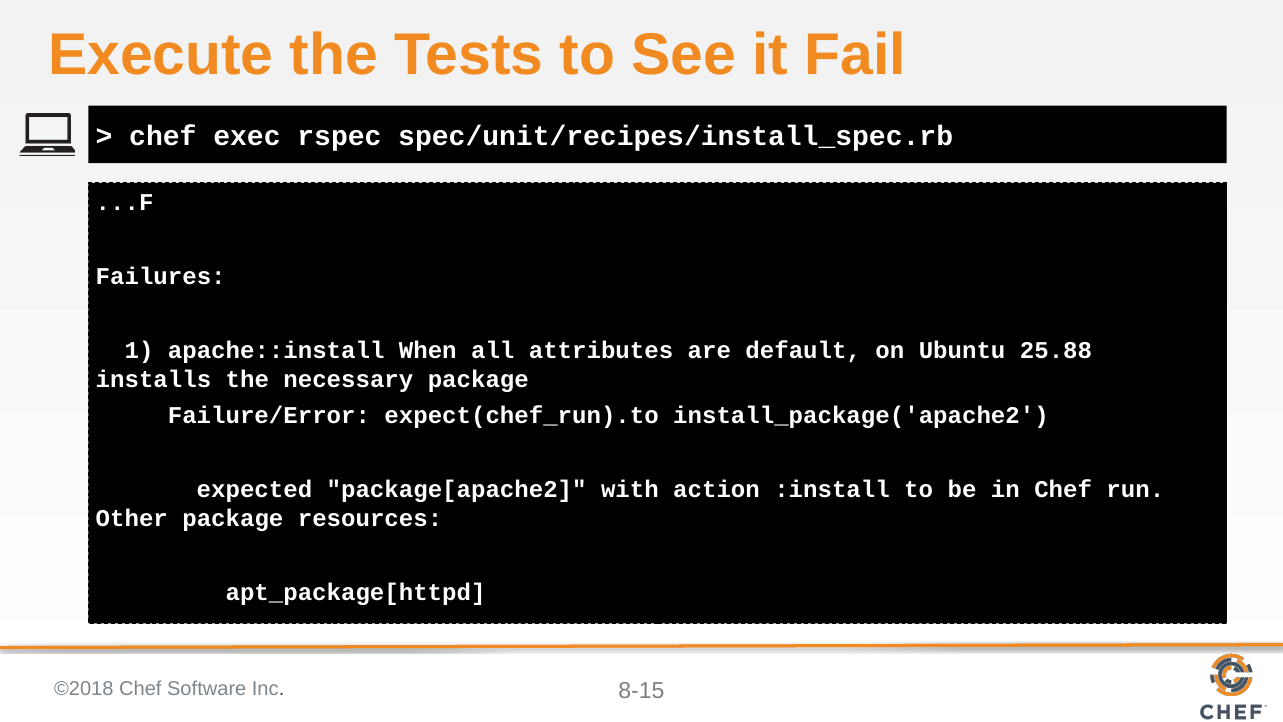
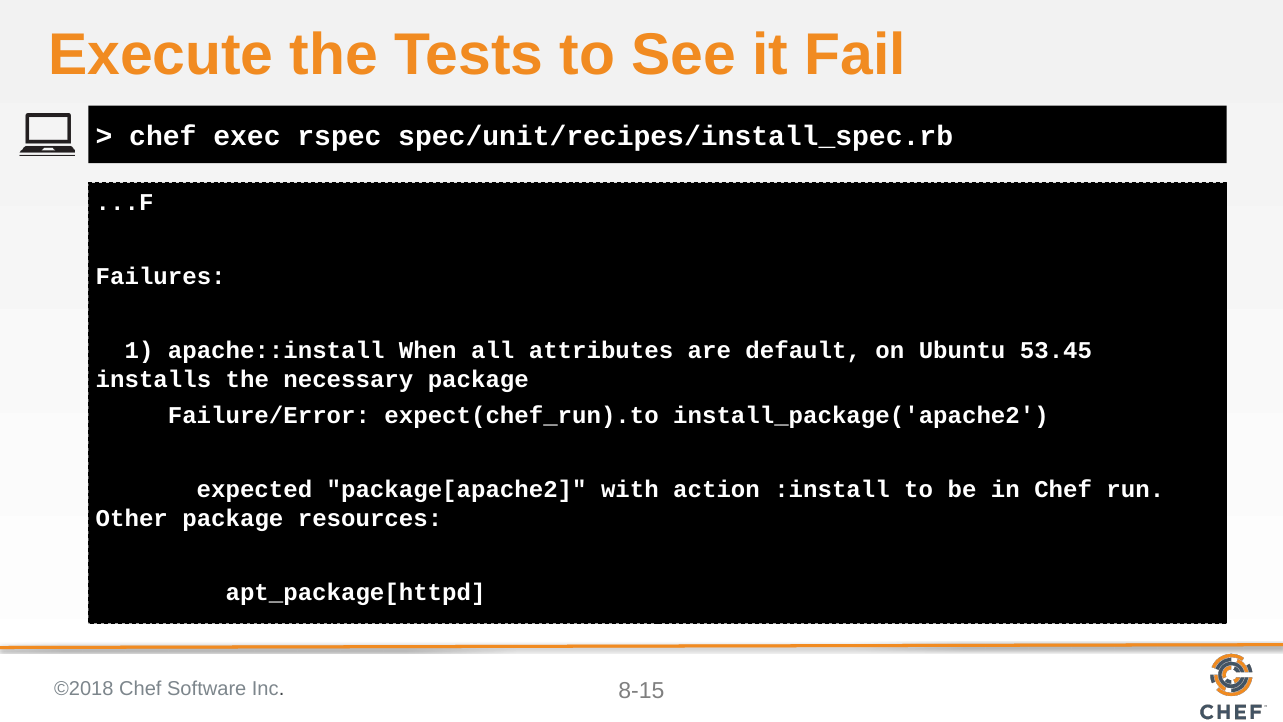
25.88: 25.88 -> 53.45 (1056, 350)
